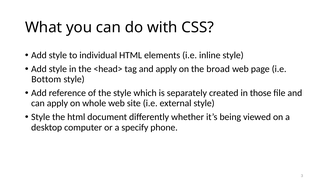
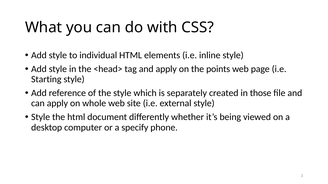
broad: broad -> points (218, 69)
Bottom: Bottom -> Starting (46, 80)
